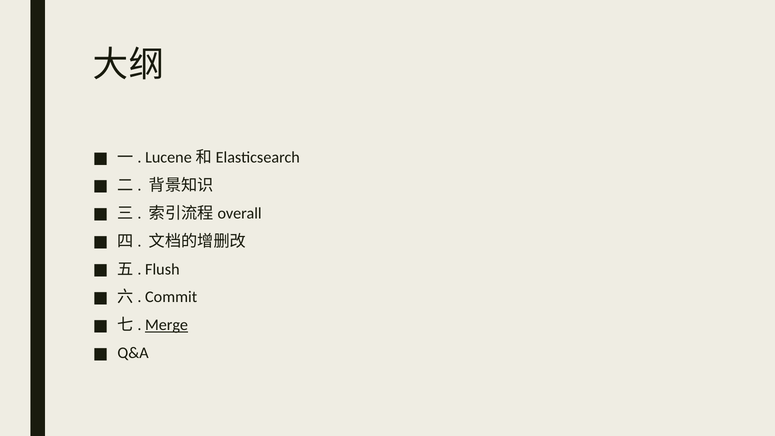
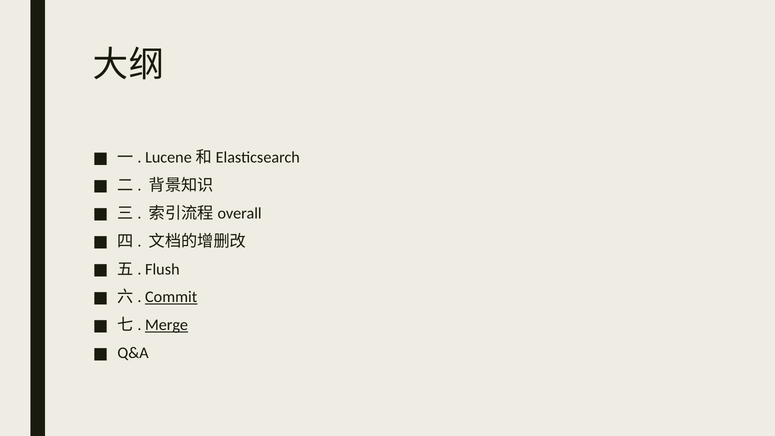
Commit underline: none -> present (171, 297)
